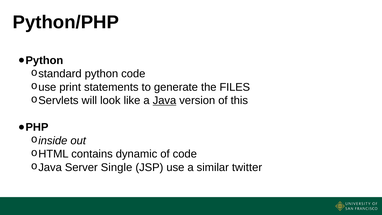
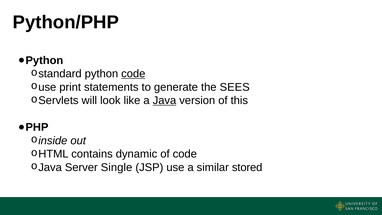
code underline: none -> present (133, 74)
FILES: FILES -> SEES (235, 87)
twitter: twitter -> stored (247, 167)
